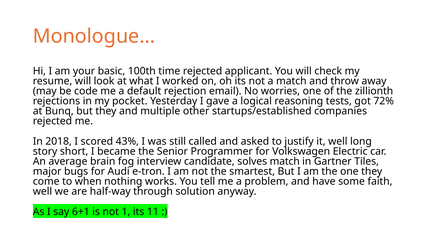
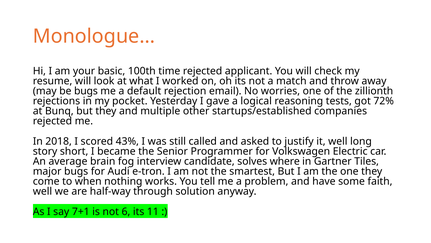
be code: code -> bugs (86, 91)
solves match: match -> where (285, 161)
6+1: 6+1 -> 7+1 (81, 211)
1: 1 -> 6 (126, 211)
